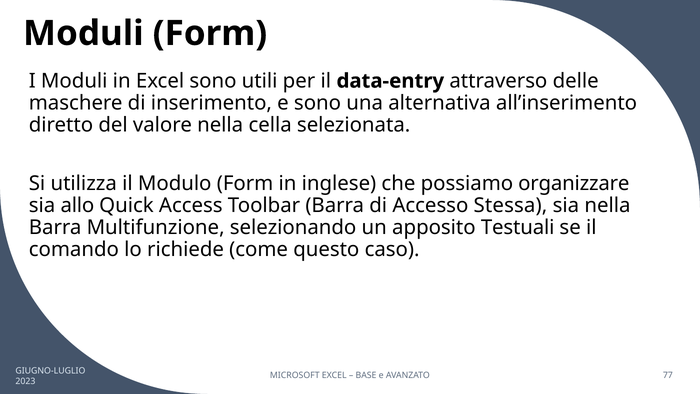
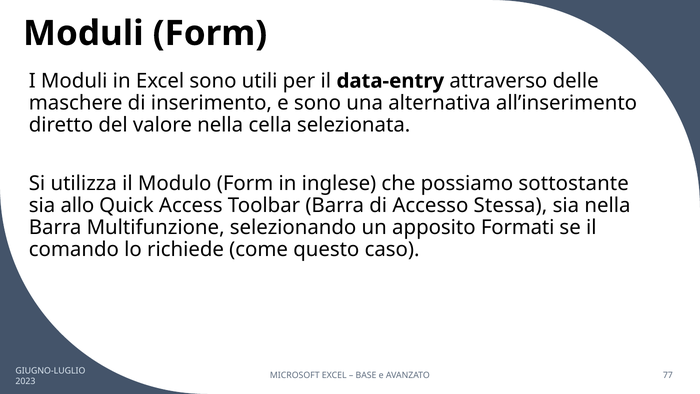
organizzare: organizzare -> sottostante (574, 184)
Testuali: Testuali -> Formati (518, 228)
